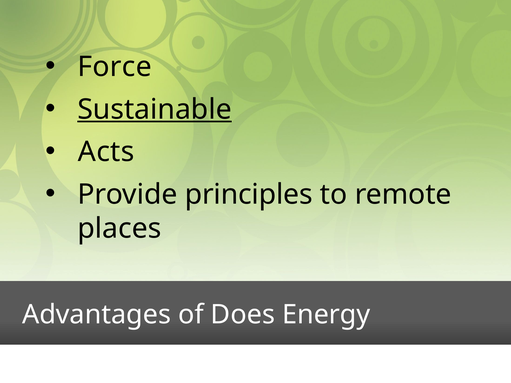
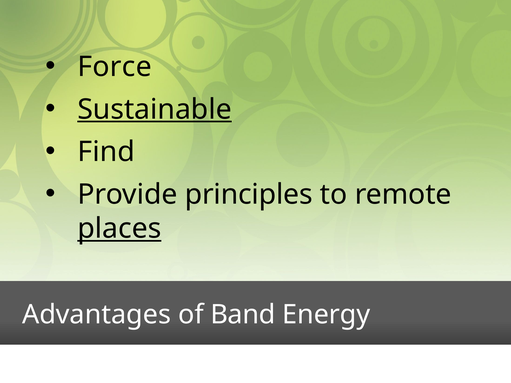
Acts: Acts -> Find (106, 152)
places underline: none -> present (119, 229)
Does: Does -> Band (243, 315)
